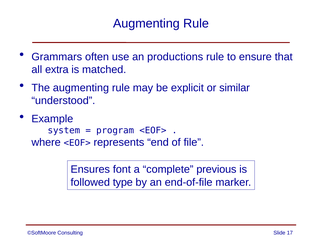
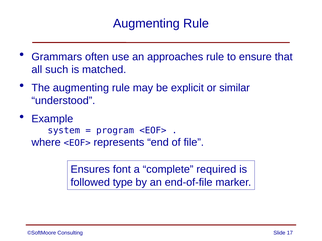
productions: productions -> approaches (175, 57)
extra: extra -> such (57, 70)
previous: previous -> required (216, 170)
